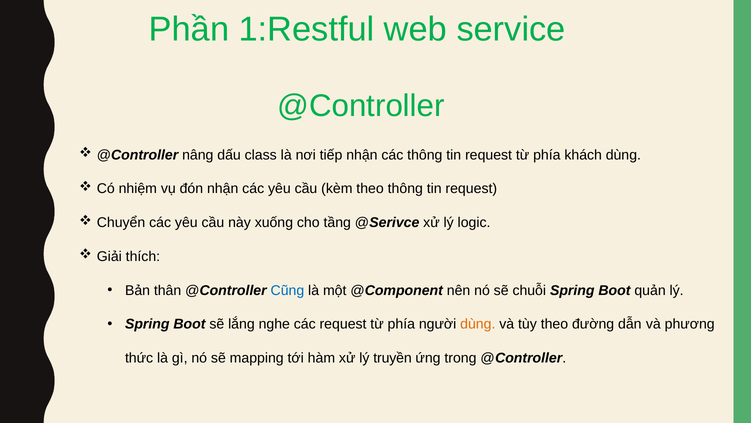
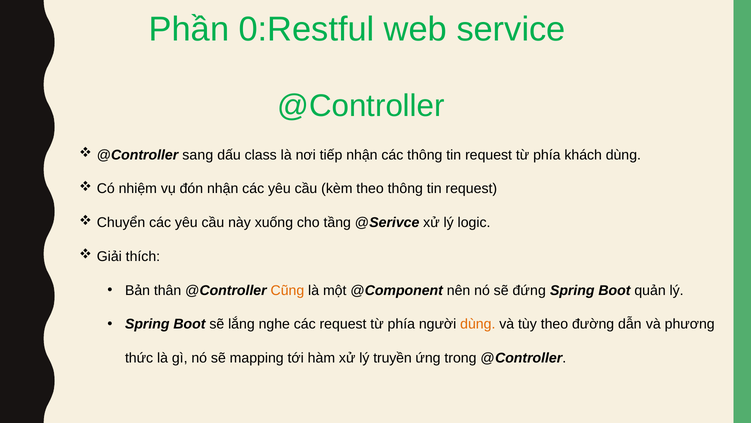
1:Restful: 1:Restful -> 0:Restful (307, 29)
nâng: nâng -> sang (198, 155)
Cũng colour: blue -> orange (287, 290)
chuỗi: chuỗi -> đứng (529, 290)
